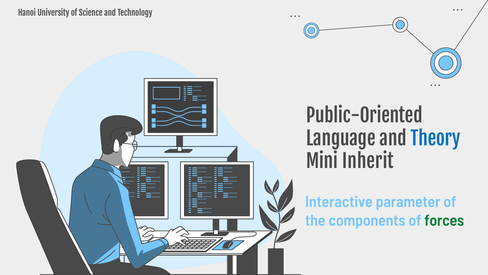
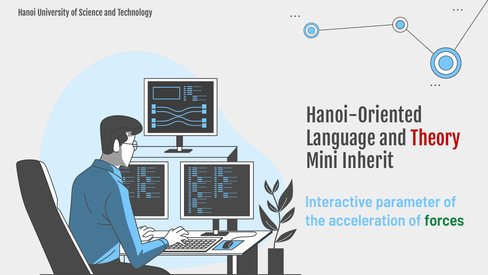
Public-Oriented: Public-Oriented -> Hanoi-Oriented (364, 116)
Theory colour: blue -> red (436, 139)
components: components -> acceleration (367, 220)
